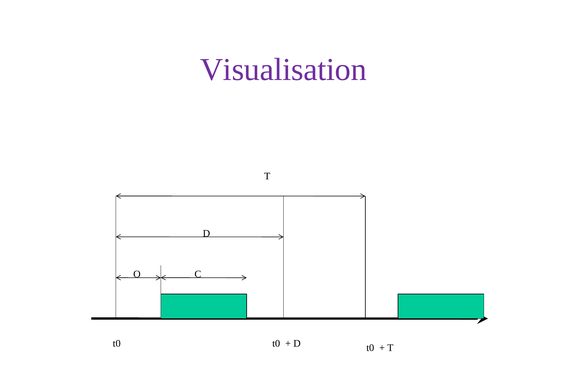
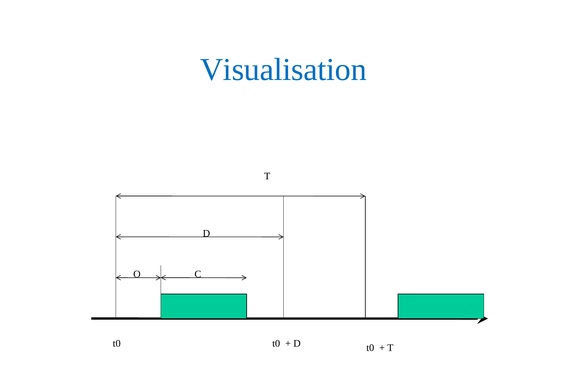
Visualisation colour: purple -> blue (283, 70)
